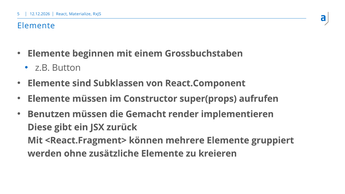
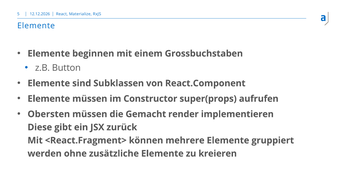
Benutzen: Benutzen -> Obersten (49, 114)
